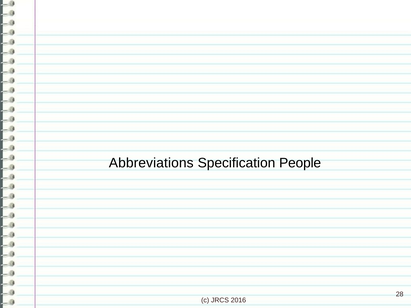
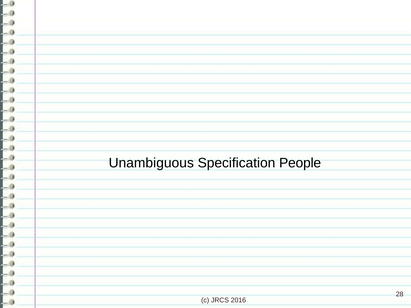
Abbreviations: Abbreviations -> Unambiguous (151, 163)
